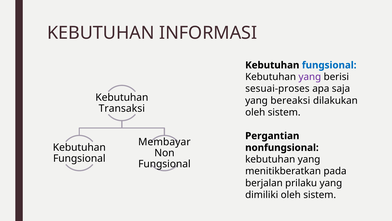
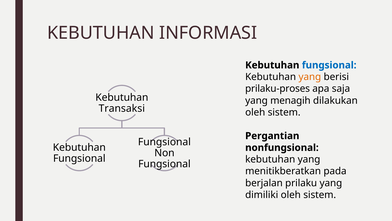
yang colour: purple -> orange (310, 77)
sesuai-proses: sesuai-proses -> prilaku-proses (278, 89)
bereaksi: bereaksi -> menagih (290, 100)
Membayar: Membayar -> Fungsional (164, 142)
